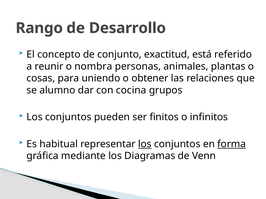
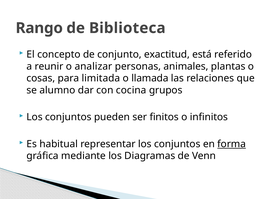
Desarrollo: Desarrollo -> Biblioteca (127, 28)
nombra: nombra -> analizar (93, 67)
uniendo: uniendo -> limitada (101, 79)
obtener: obtener -> llamada (150, 79)
los underline: present -> none (145, 144)
